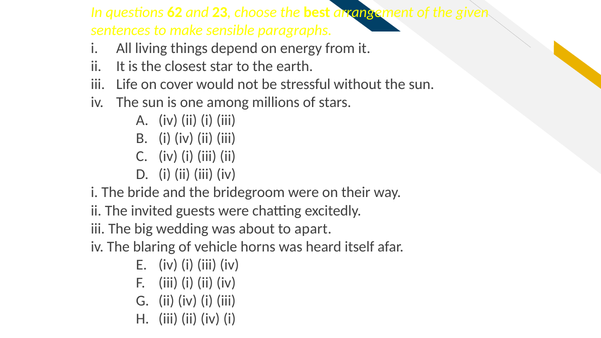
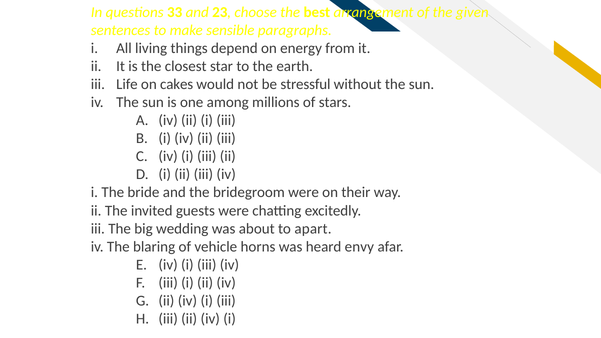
62: 62 -> 33 (175, 12)
cover: cover -> cakes (177, 84)
itself: itself -> envy (359, 247)
